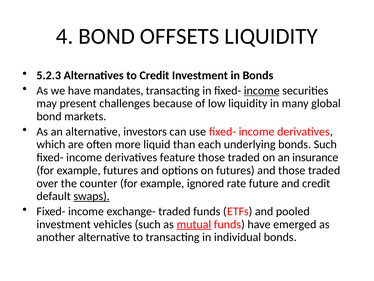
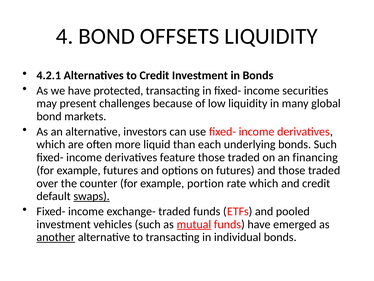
5.2.3: 5.2.3 -> 4.2.1 (49, 75)
mandates: mandates -> protected (118, 90)
income underline: present -> none (262, 90)
insurance: insurance -> financing (315, 157)
ignored: ignored -> portion (205, 183)
rate future: future -> which (264, 183)
another underline: none -> present (56, 237)
